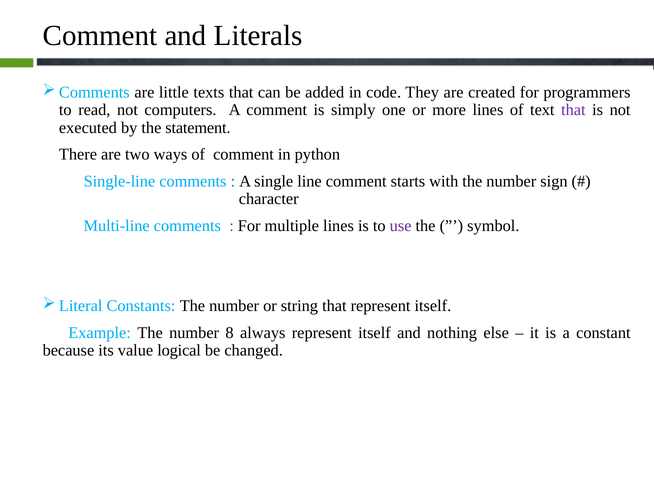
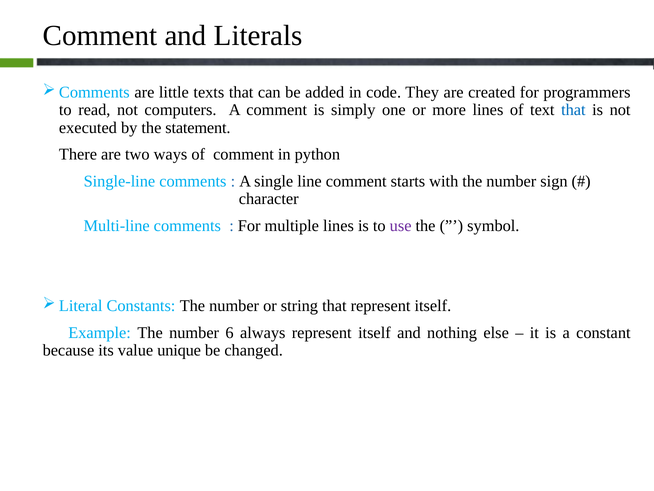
that colour: purple -> blue (573, 110)
8: 8 -> 6 (230, 332)
logical: logical -> unique (179, 350)
